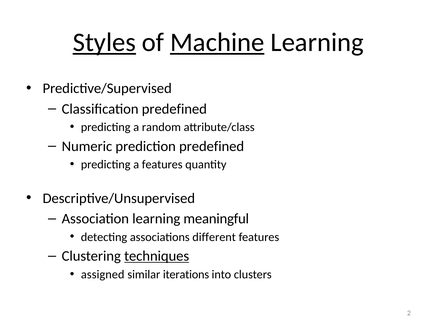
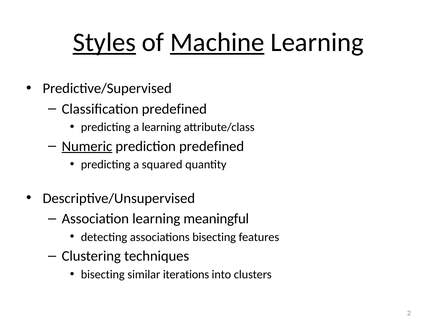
a random: random -> learning (161, 127)
Numeric underline: none -> present (87, 146)
a features: features -> squared (162, 164)
associations different: different -> bisecting (214, 237)
techniques underline: present -> none (157, 256)
assigned: assigned -> bisecting (103, 274)
